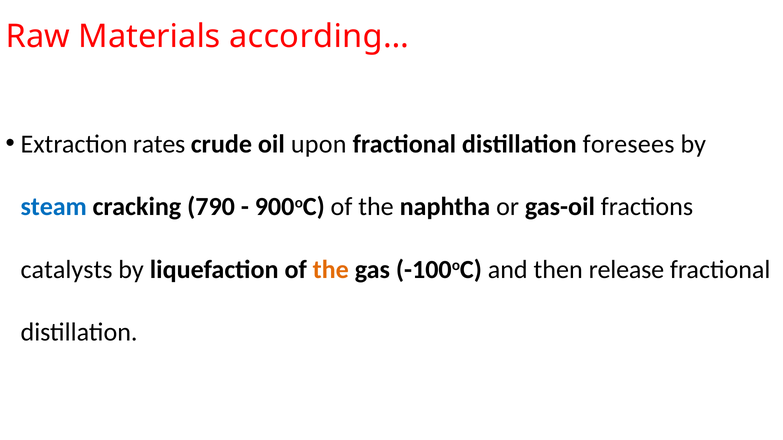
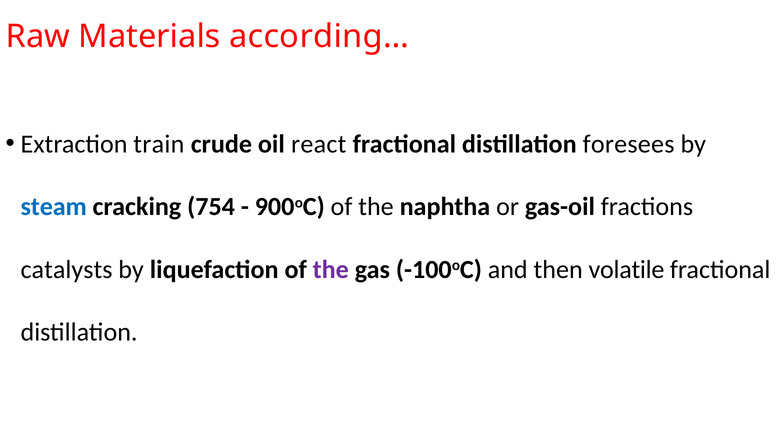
rates: rates -> train (159, 144)
upon: upon -> react (319, 144)
790: 790 -> 754 (211, 207)
the colour: orange -> purple (331, 270)
release: release -> volatile (626, 270)
